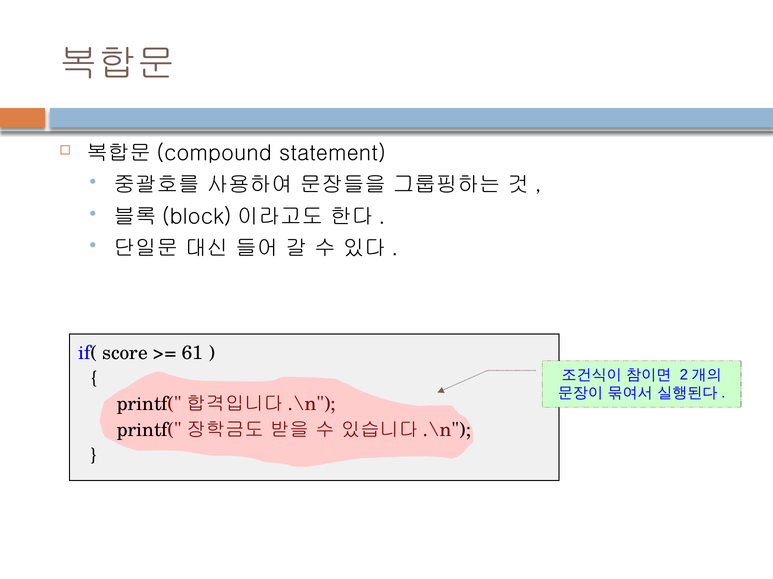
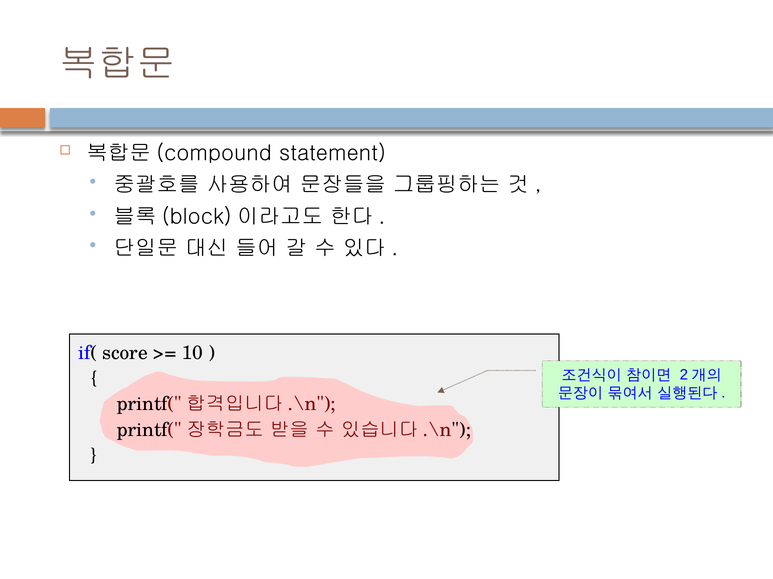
61: 61 -> 10 (192, 353)
